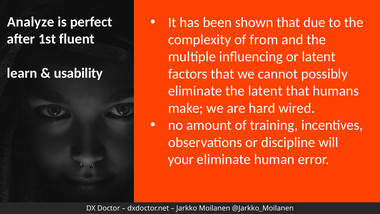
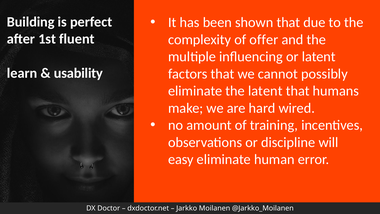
Analyze: Analyze -> Building (31, 22)
from: from -> offer (264, 40)
your: your -> easy (181, 159)
